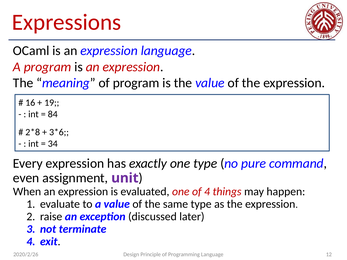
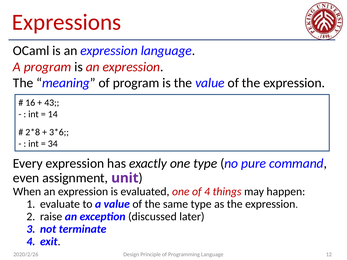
19: 19 -> 43 (52, 103)
84: 84 -> 14 (53, 114)
